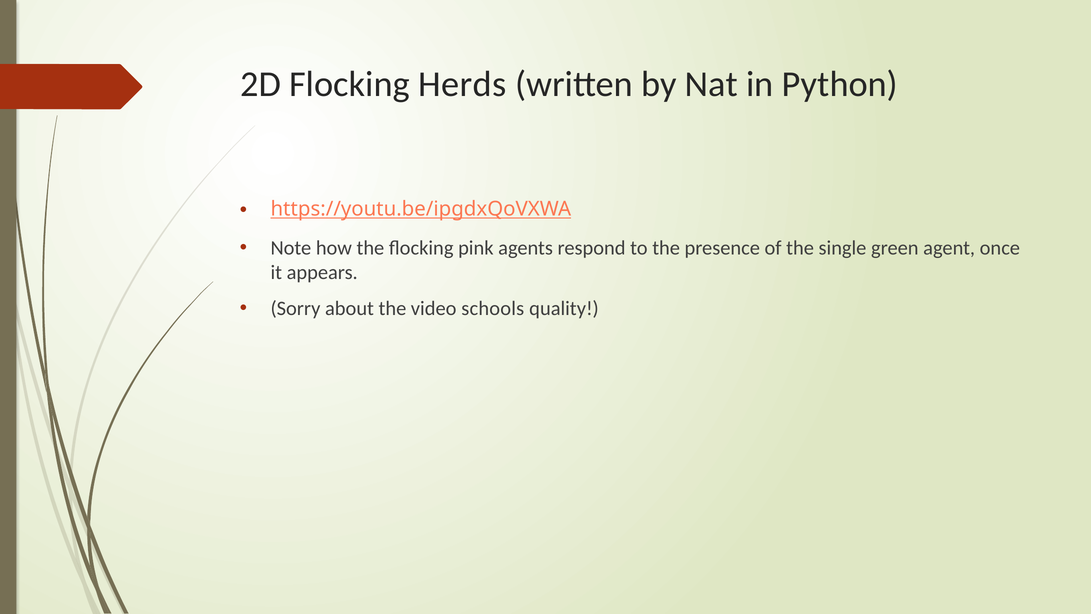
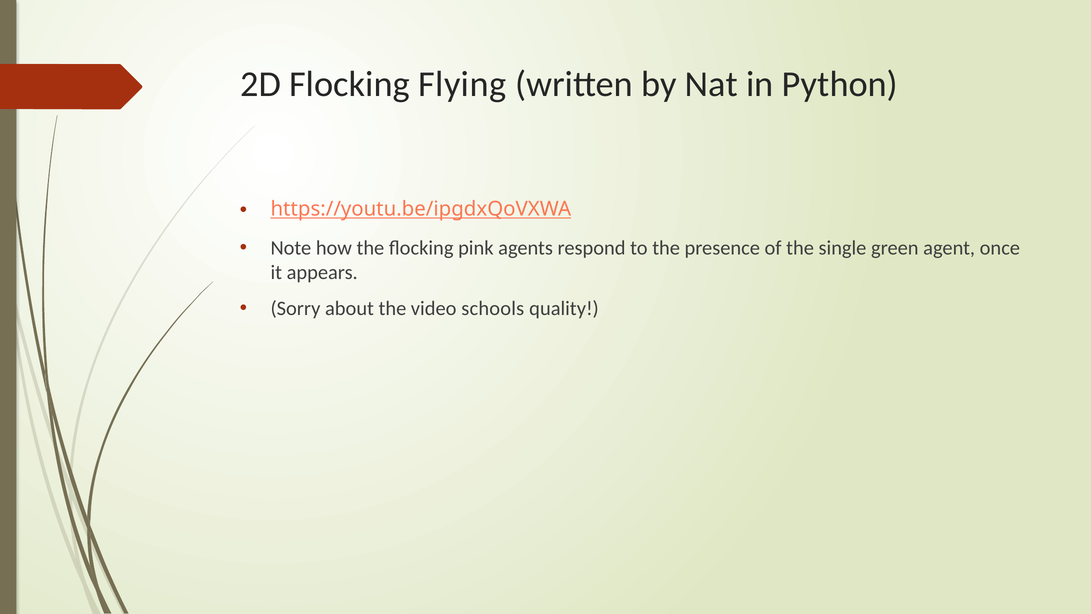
Herds: Herds -> Flying (462, 84)
